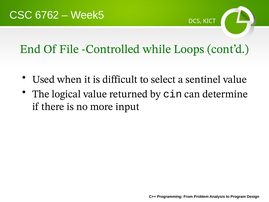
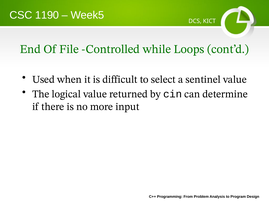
6762: 6762 -> 1190 (47, 15)
